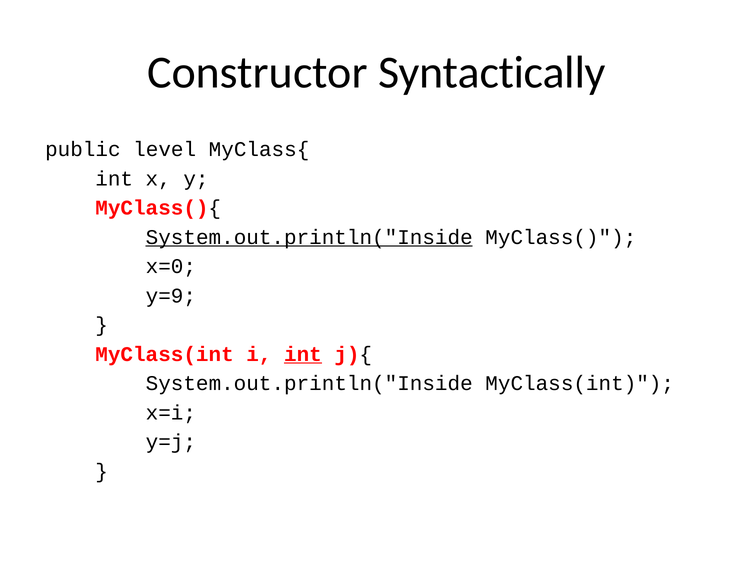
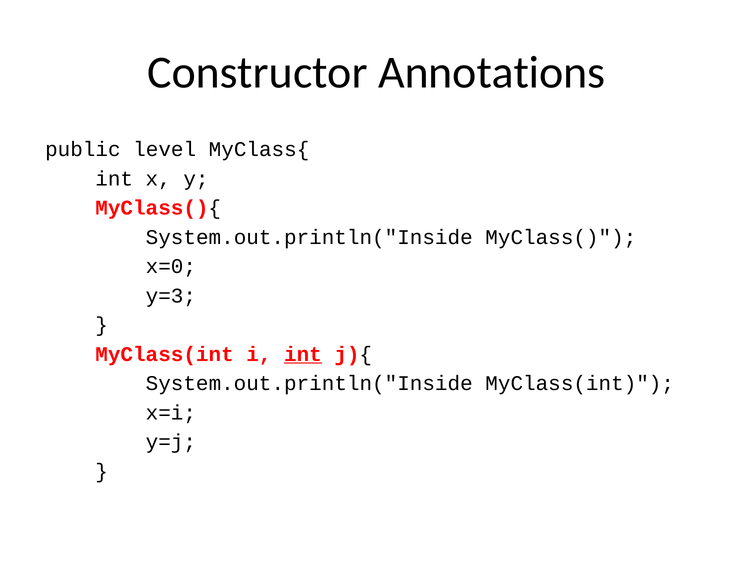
Syntactically: Syntactically -> Annotations (492, 73)
System.out.println("Inside underline: present -> none (309, 237)
y=9: y=9 -> y=3 (171, 296)
